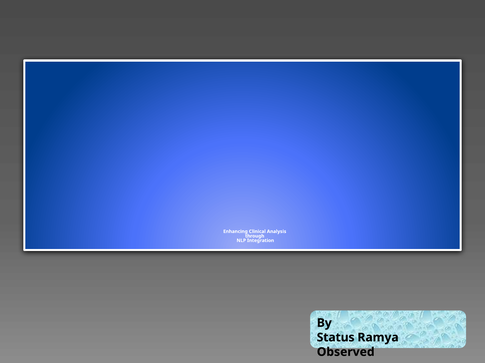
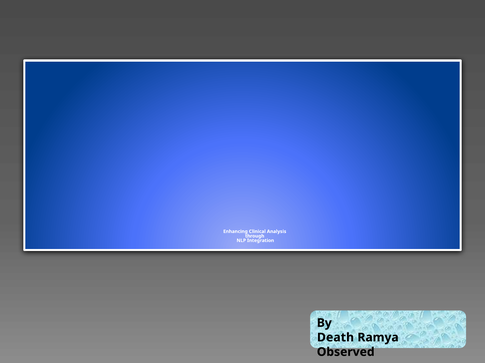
Status: Status -> Death (335, 338)
